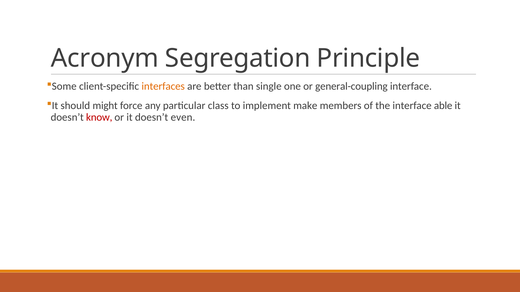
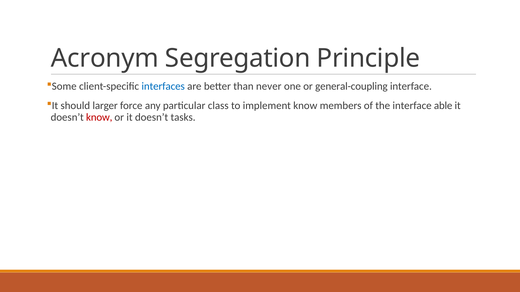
interfaces colour: orange -> blue (163, 86)
single: single -> never (269, 86)
might: might -> larger (105, 106)
implement make: make -> know (305, 106)
even: even -> tasks (183, 117)
